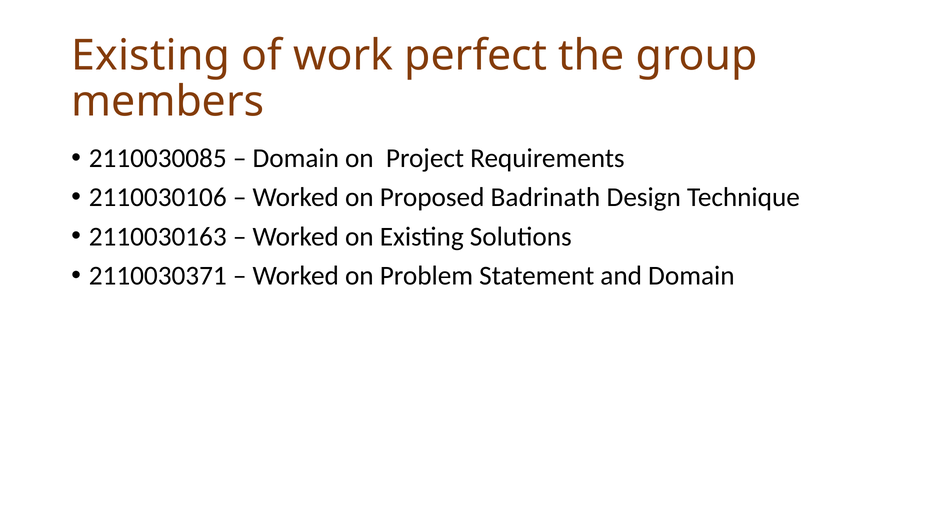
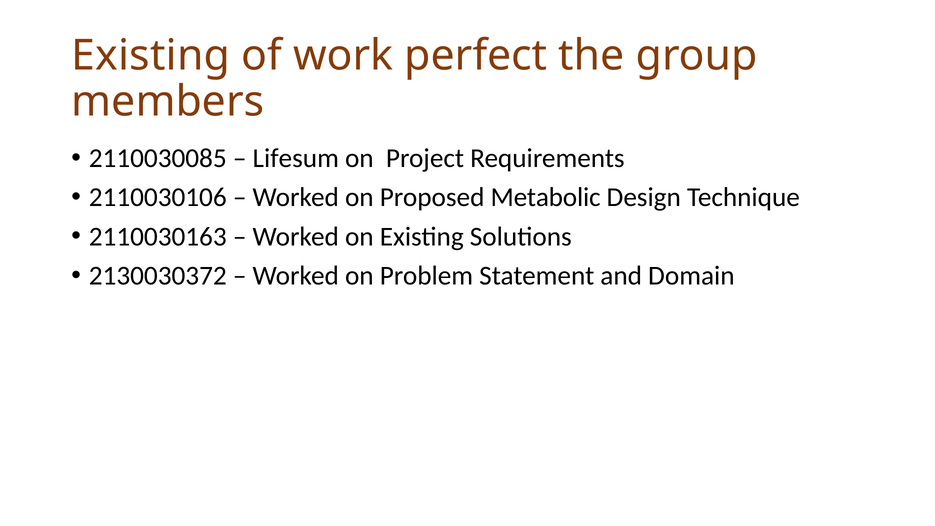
Domain: Domain -> Lifesum (296, 158)
Badrinath: Badrinath -> Metabolic (546, 197)
2110030371: 2110030371 -> 2130030372 (158, 276)
